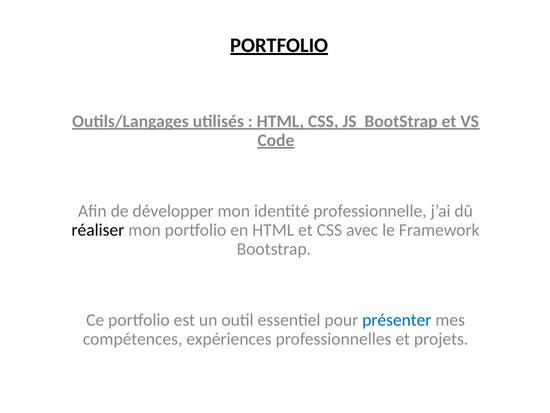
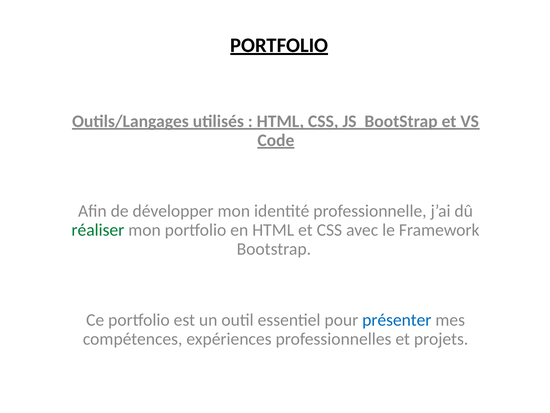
réaliser colour: black -> green (98, 230)
